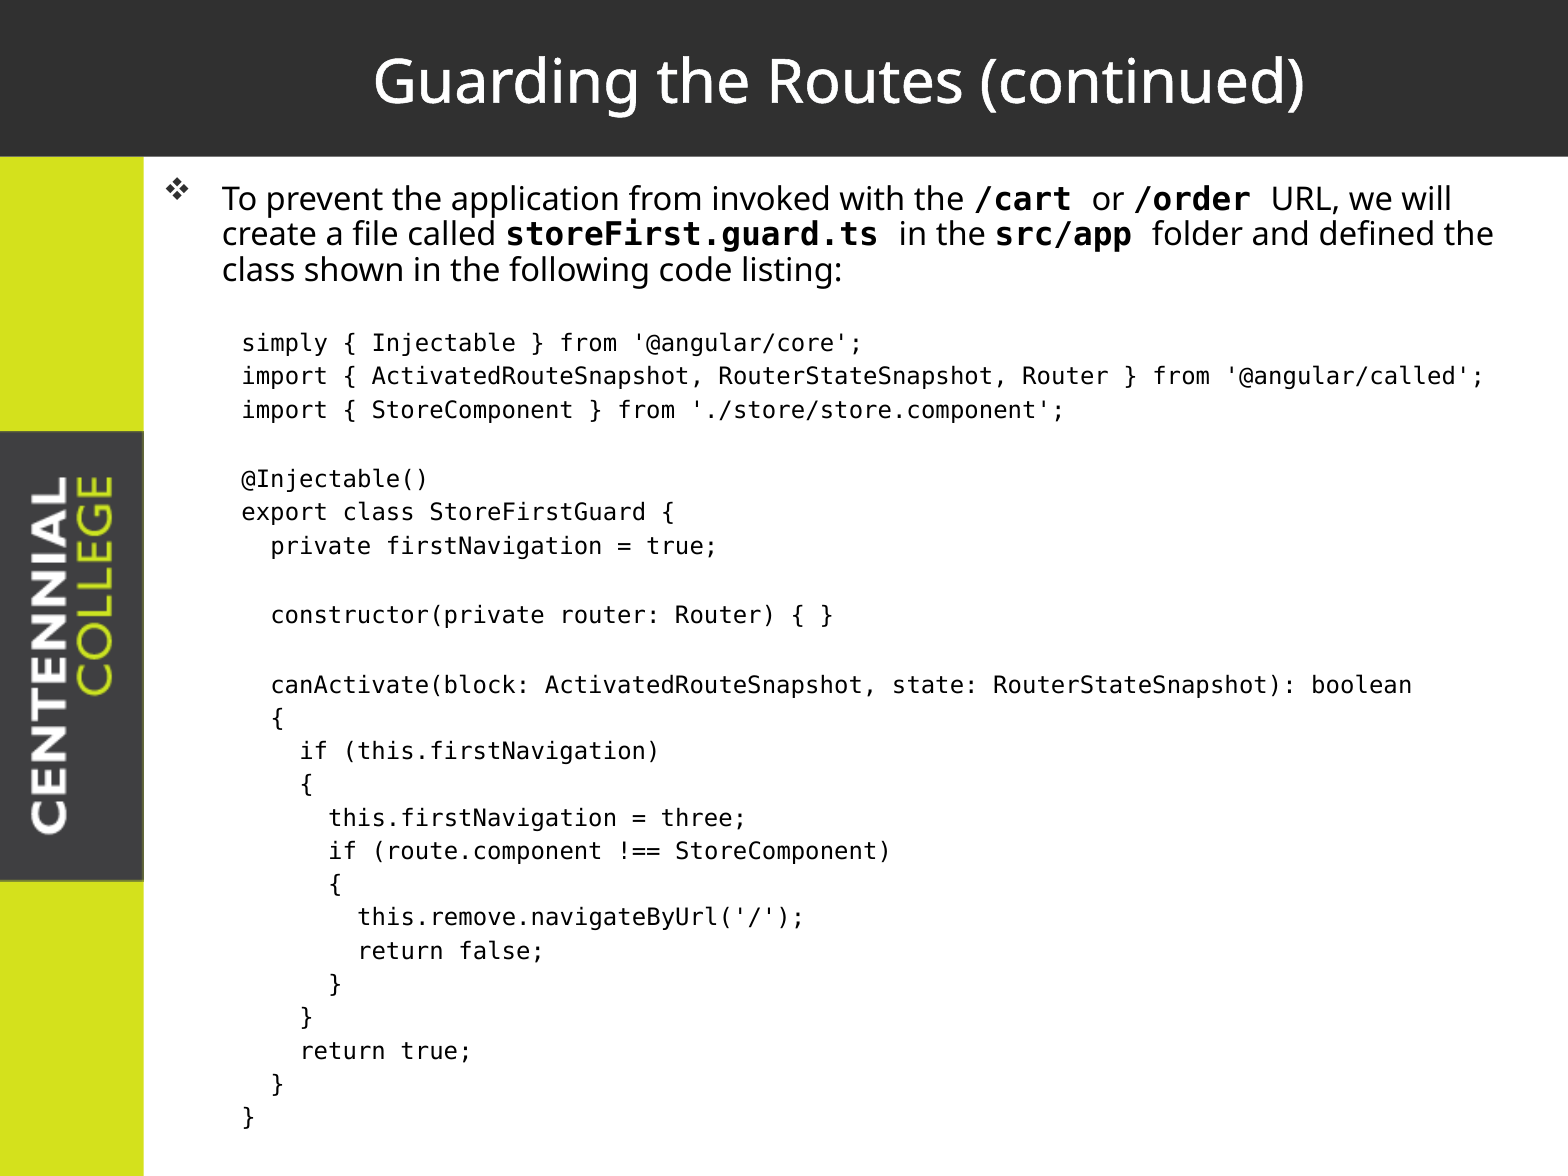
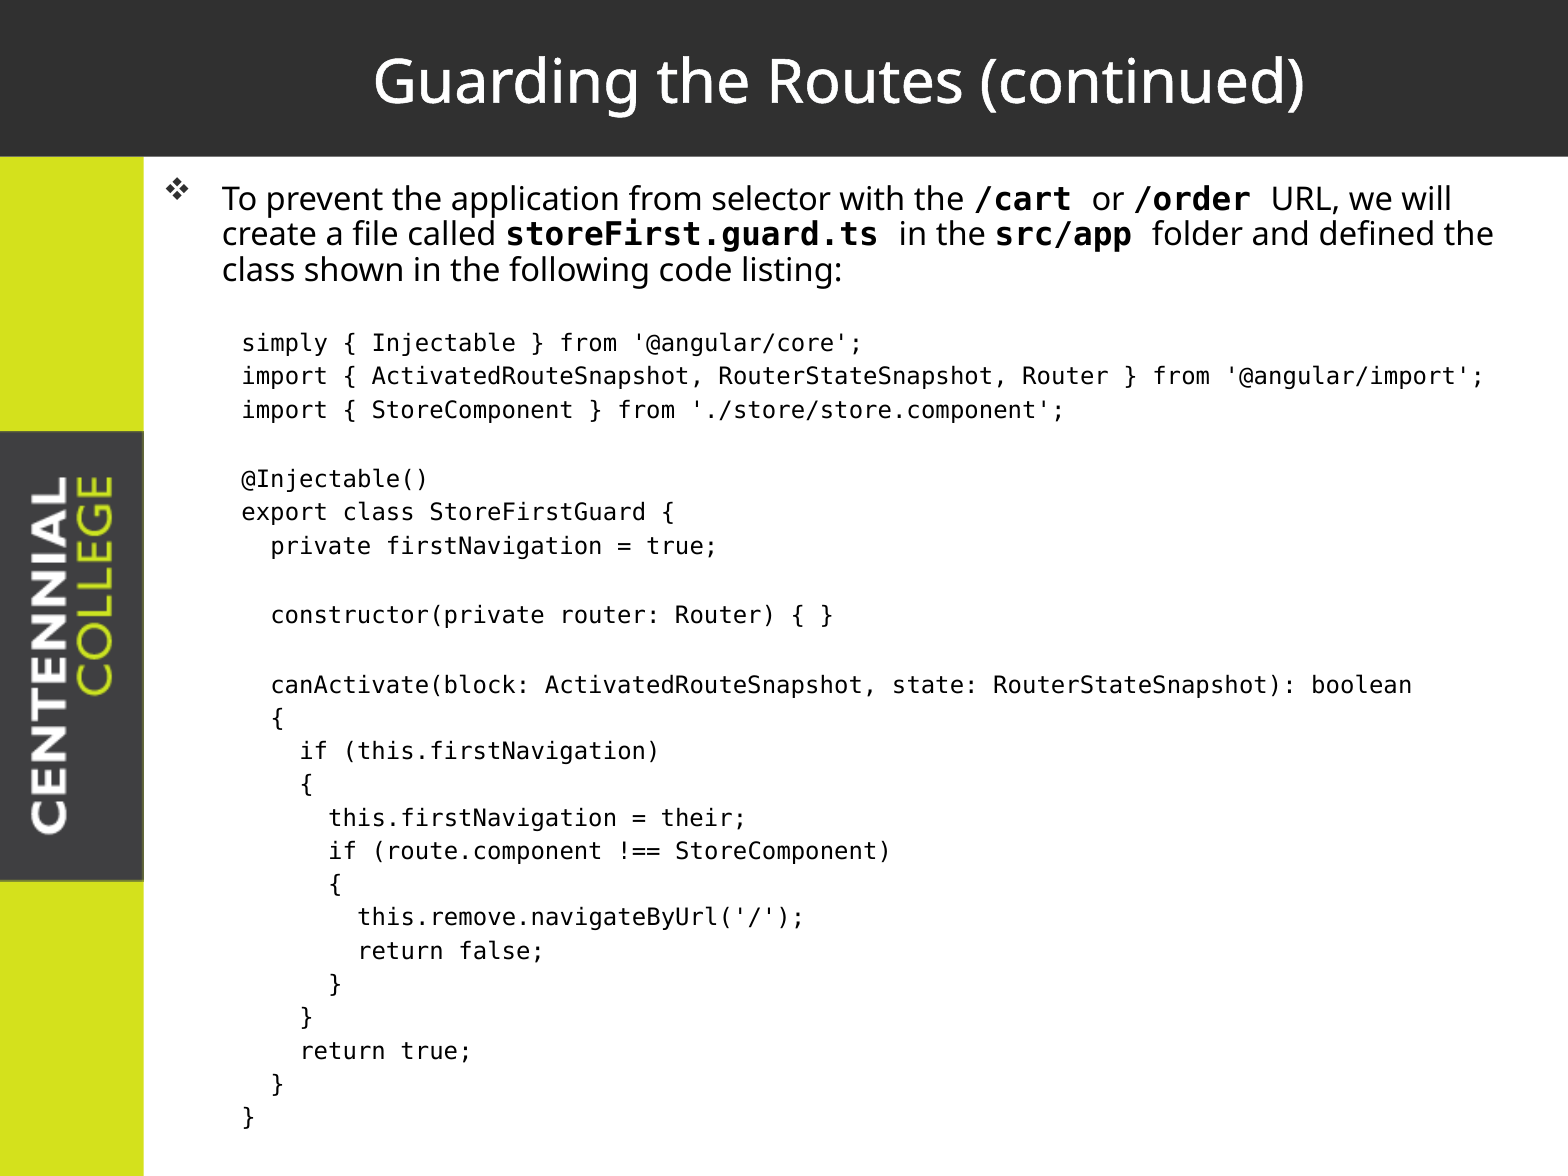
invoked: invoked -> selector (771, 200)
@angular/called: @angular/called -> @angular/import (1355, 377)
three: three -> their (704, 818)
